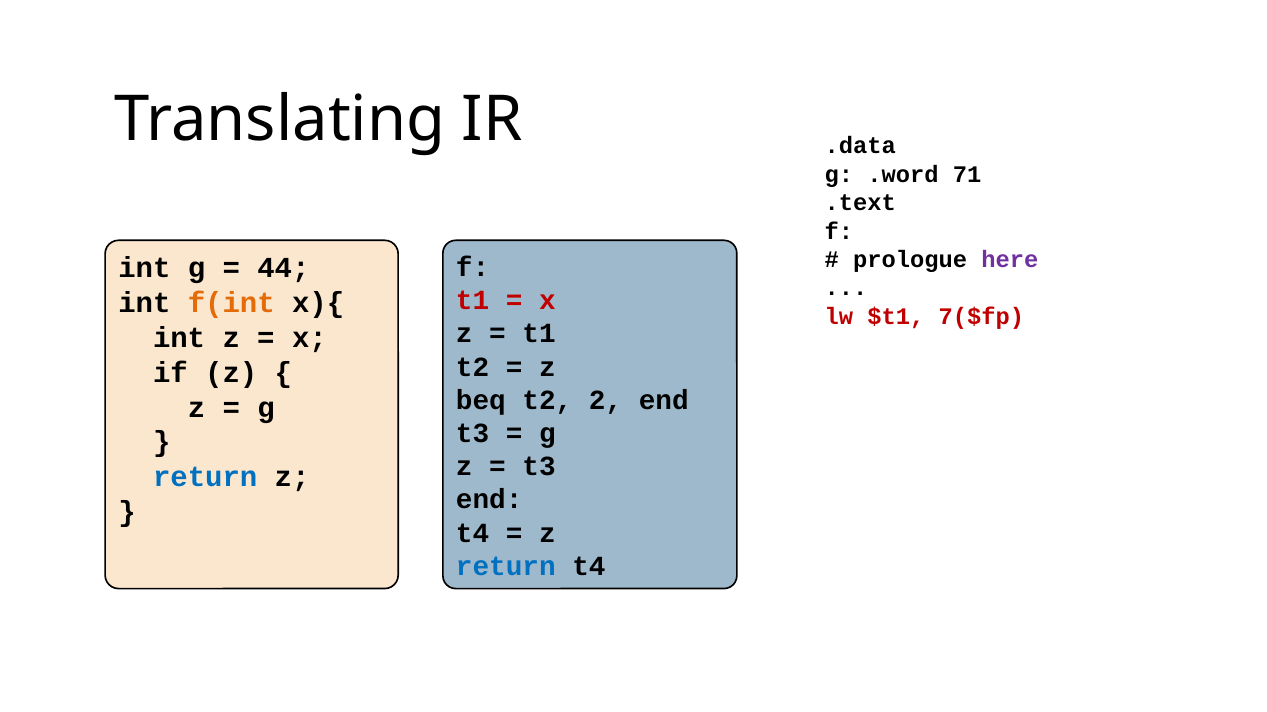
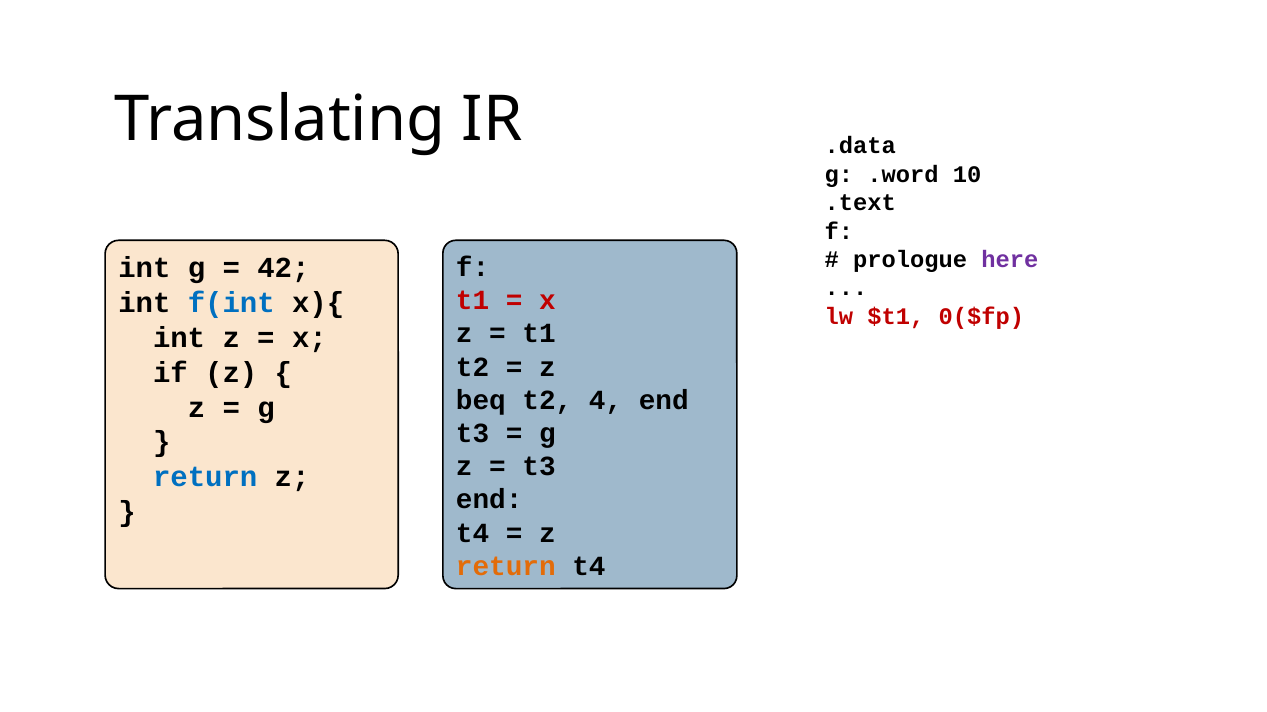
71: 71 -> 10 (967, 174)
44: 44 -> 42 (283, 269)
f(int colour: orange -> blue (231, 303)
7($fp: 7($fp -> 0($fp (981, 317)
2: 2 -> 4 (606, 401)
return colour: blue -> orange (506, 567)
